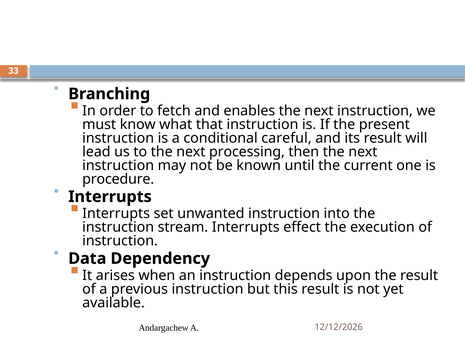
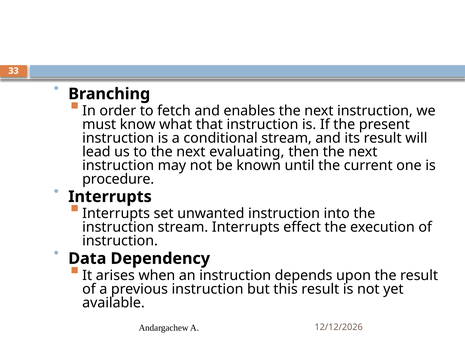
conditional careful: careful -> stream (287, 138)
processing: processing -> evaluating (247, 152)
